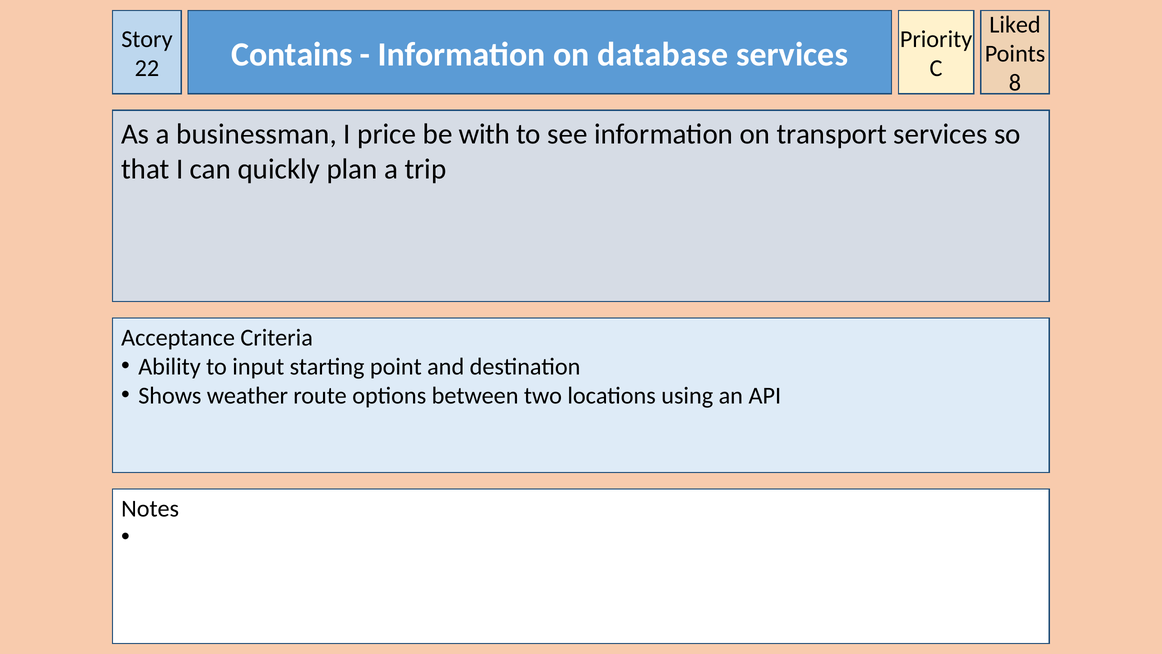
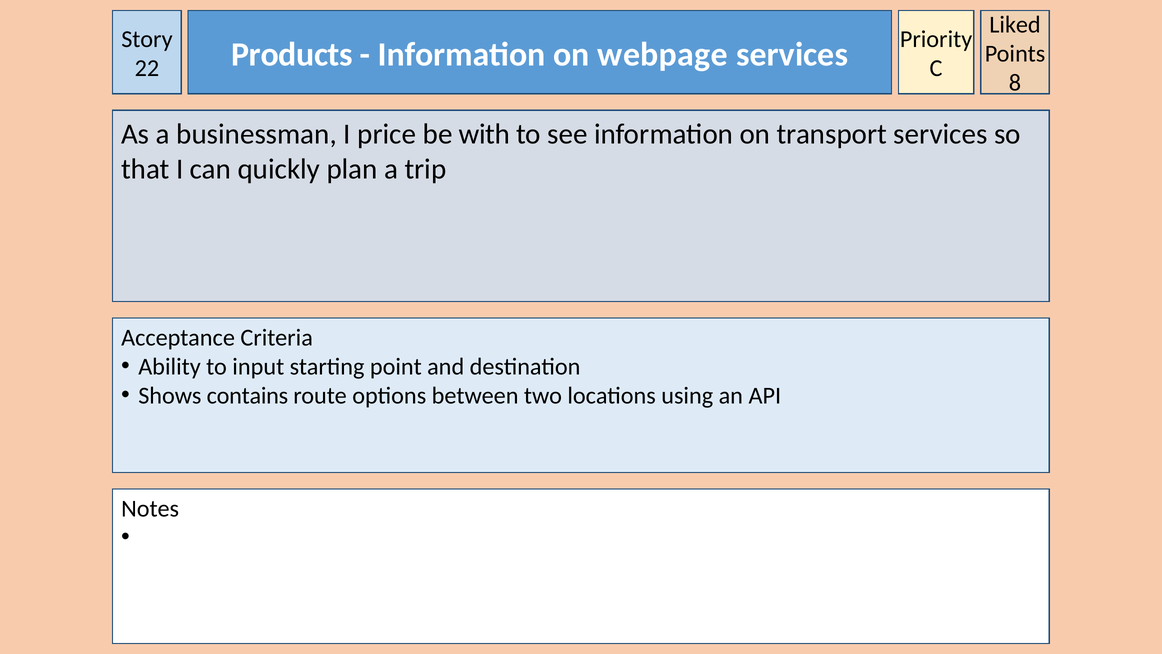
Contains: Contains -> Products (292, 54)
database: database -> webpage (663, 54)
weather: weather -> contains (247, 396)
